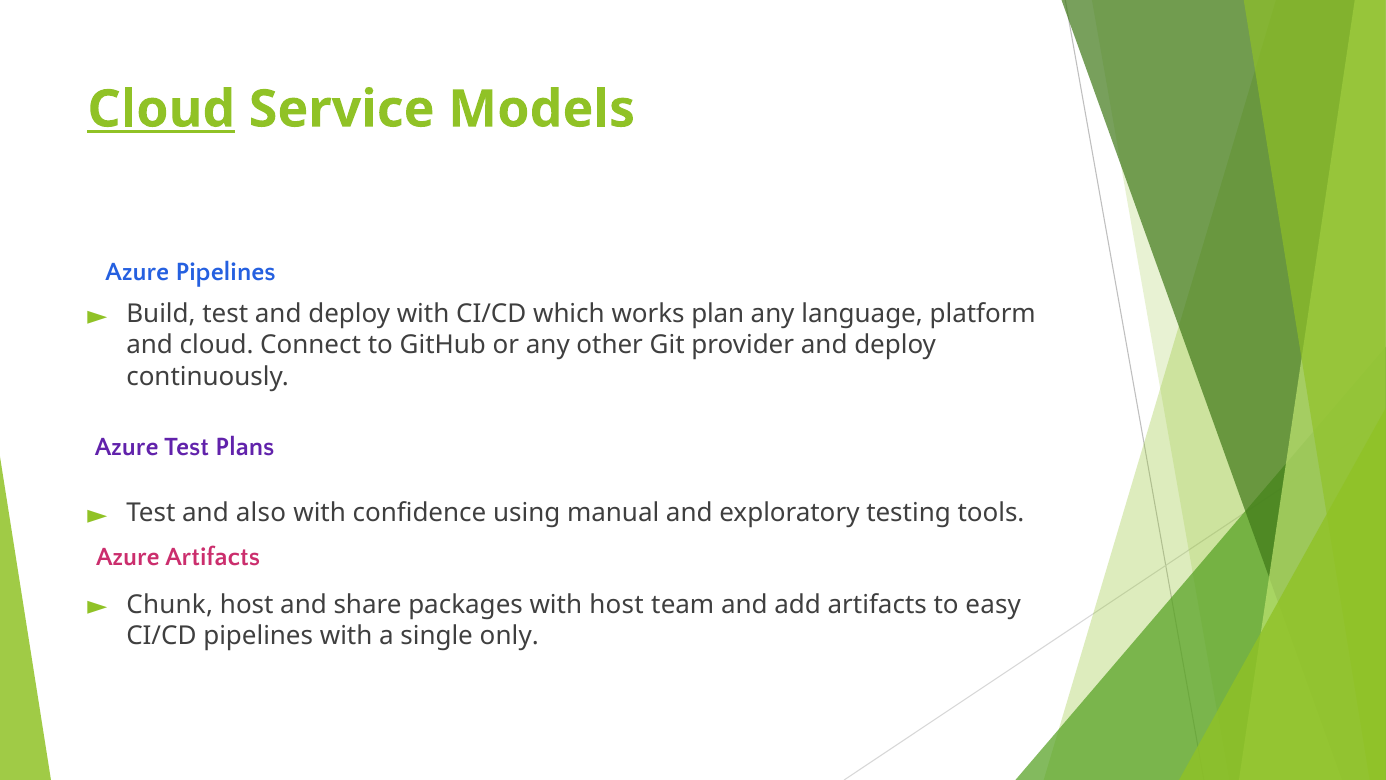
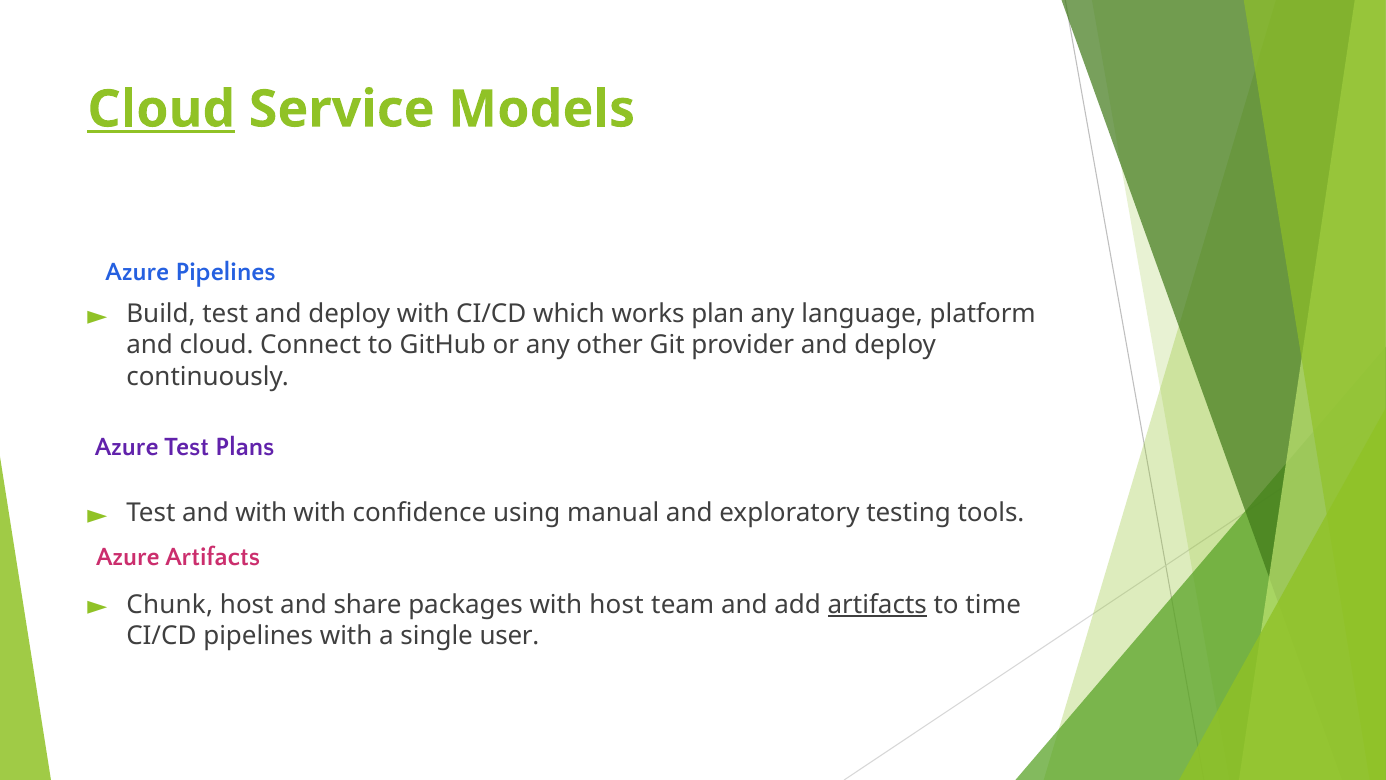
and also: also -> with (261, 513)
artifacts underline: none -> present (877, 605)
easy: easy -> time (993, 605)
only: only -> user (509, 636)
